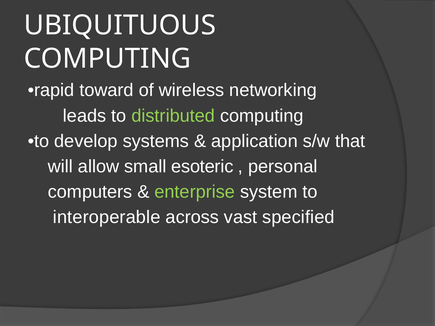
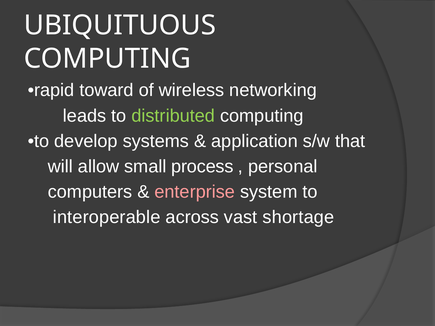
esoteric: esoteric -> process (202, 167)
enterprise colour: light green -> pink (195, 192)
specified: specified -> shortage (298, 217)
